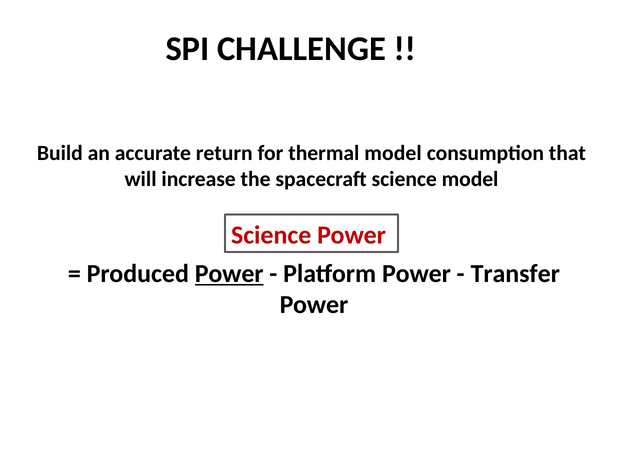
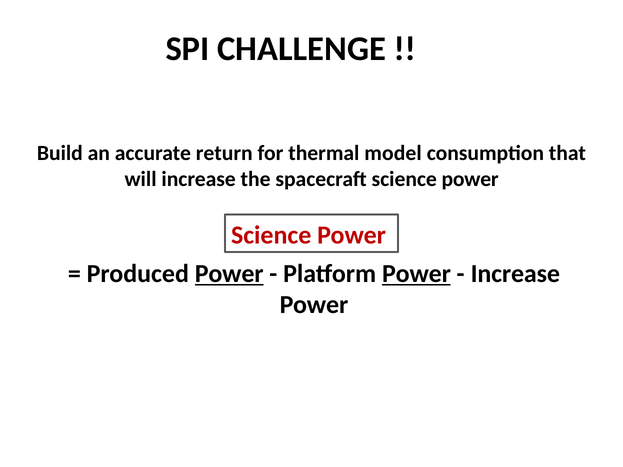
spacecraft science model: model -> power (470, 179)
Power underline: none -> present (416, 274)
Transfer: Transfer -> Increase (515, 274)
